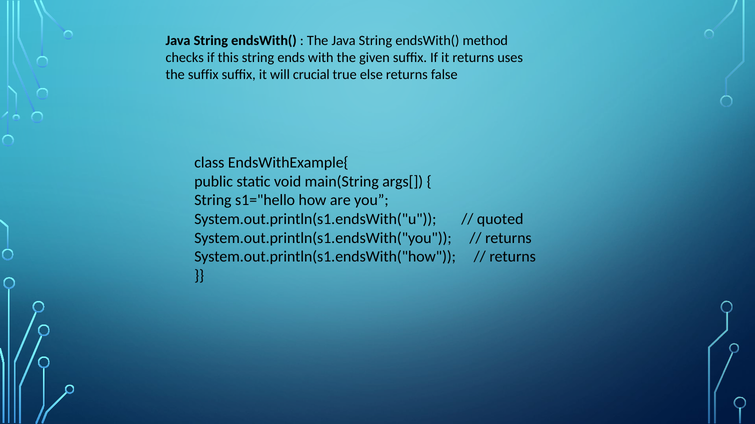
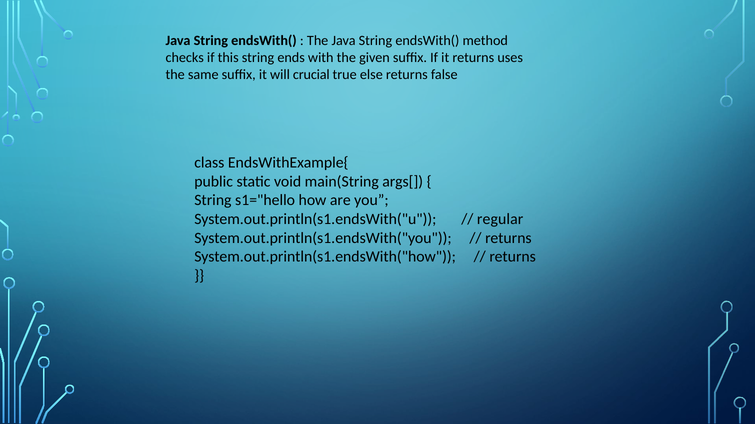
the suffix: suffix -> same (203, 74)
quoted: quoted -> regular (500, 219)
